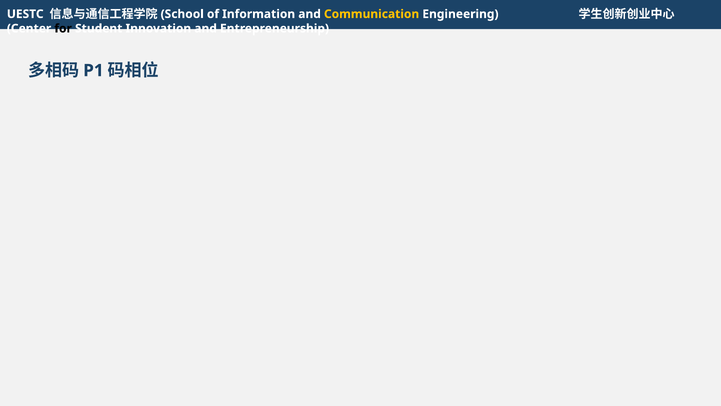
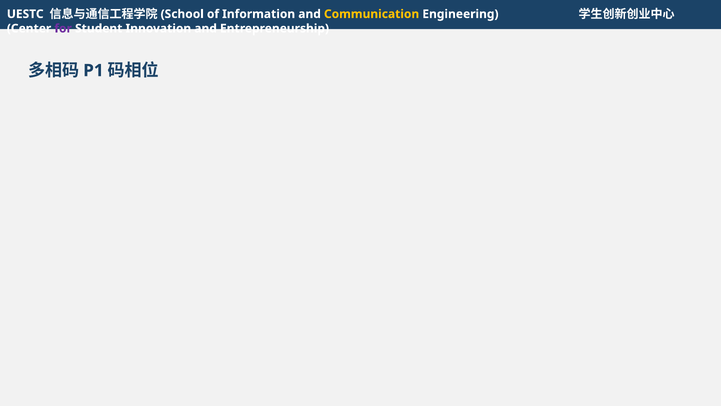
for colour: black -> purple (63, 28)
